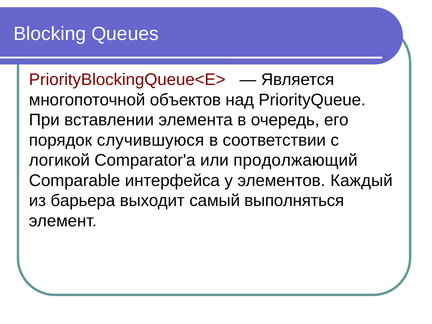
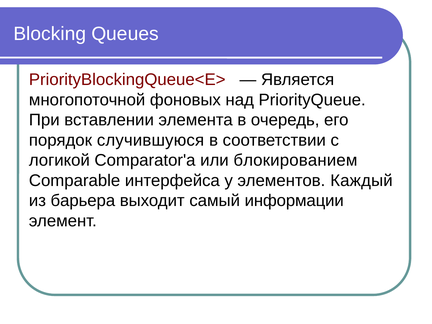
объектов: объектов -> фоновых (185, 100)
продолжающий: продолжающий -> блокированием (295, 160)
выполняться: выполняться -> информации (294, 201)
